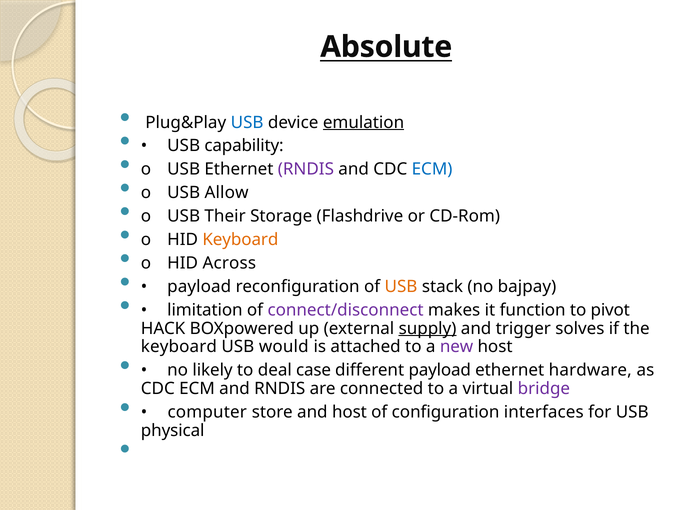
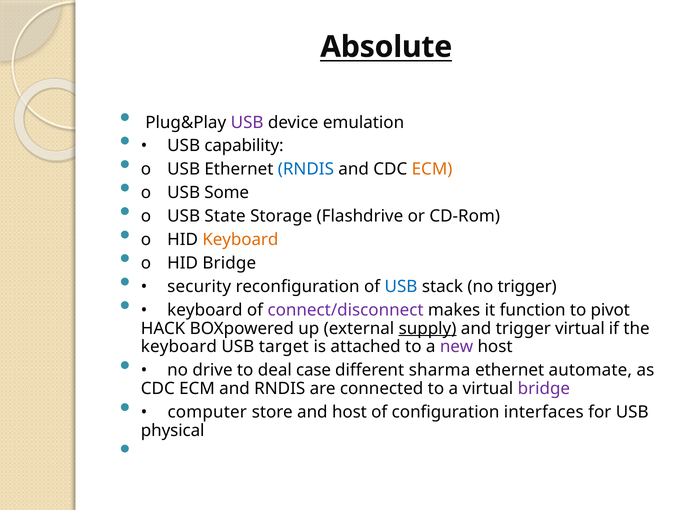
USB colour: blue -> purple (247, 123)
emulation underline: present -> none (364, 123)
RNDIS colour: purple -> blue (306, 170)
ECM colour: blue -> orange (432, 170)
Allow: Allow -> Some (227, 193)
Their: Their -> State (225, 217)
HID Across: Across -> Bridge (229, 264)
payload: payload -> security (199, 287)
USB colour: orange -> blue (401, 287)
no bajpay: bajpay -> trigger (527, 287)
limitation: limitation -> keyboard (205, 310)
trigger solves: solves -> virtual (580, 329)
would: would -> target (284, 347)
likely: likely -> drive (213, 371)
different payload: payload -> sharma (440, 371)
hardware: hardware -> automate (590, 371)
